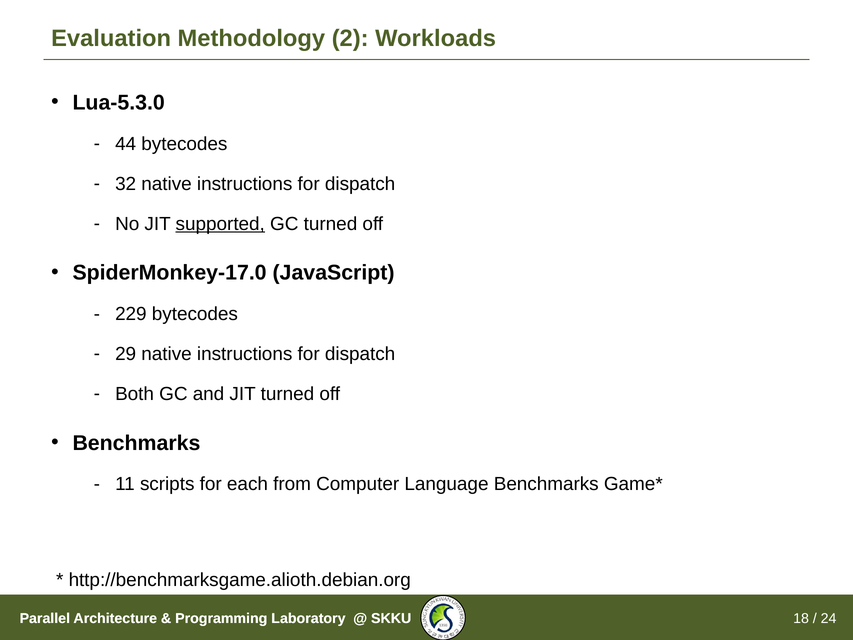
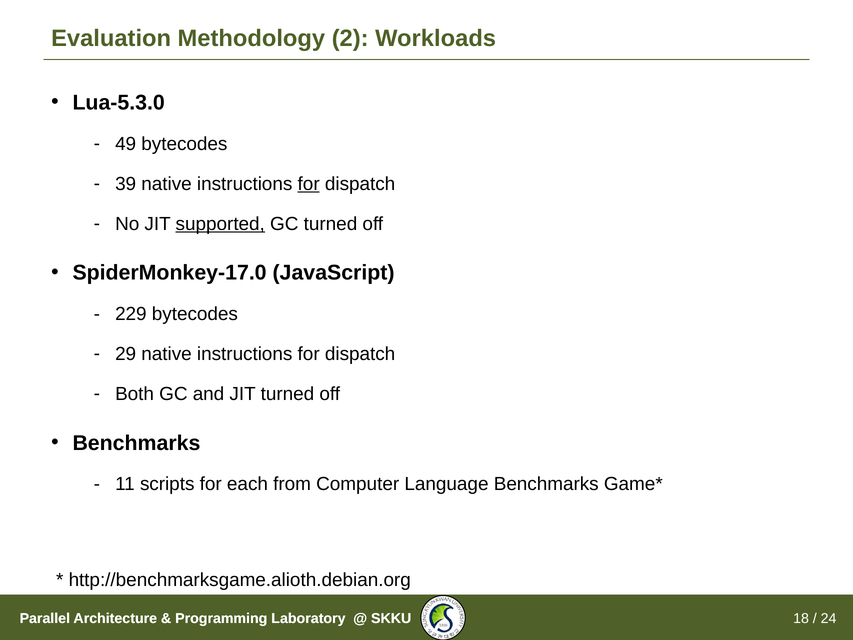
44: 44 -> 49 (126, 144)
32: 32 -> 39 (126, 184)
for underline: none -> present (309, 184)
